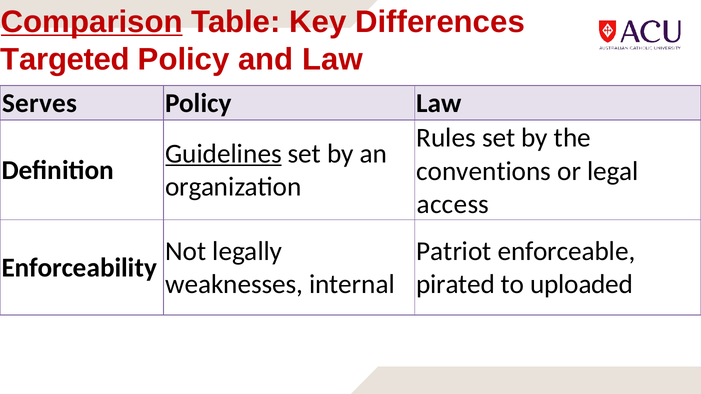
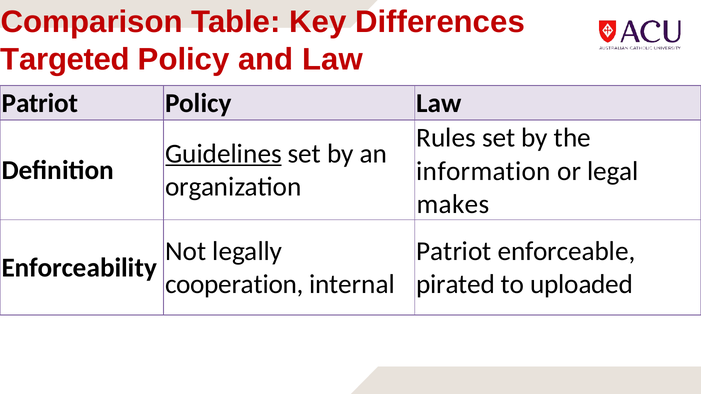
Comparison underline: present -> none (92, 22)
Serves: Serves -> Patriot (40, 103)
conventions: conventions -> information (484, 171)
access: access -> makes (453, 204)
weaknesses: weaknesses -> cooperation (234, 285)
